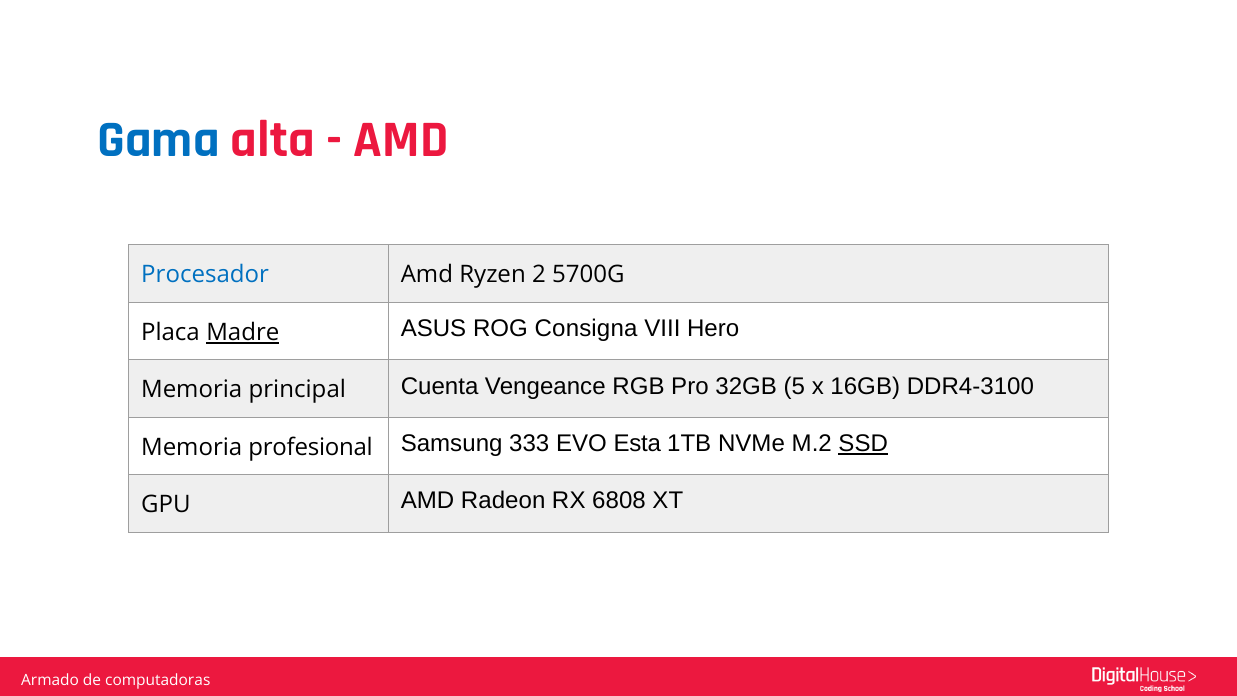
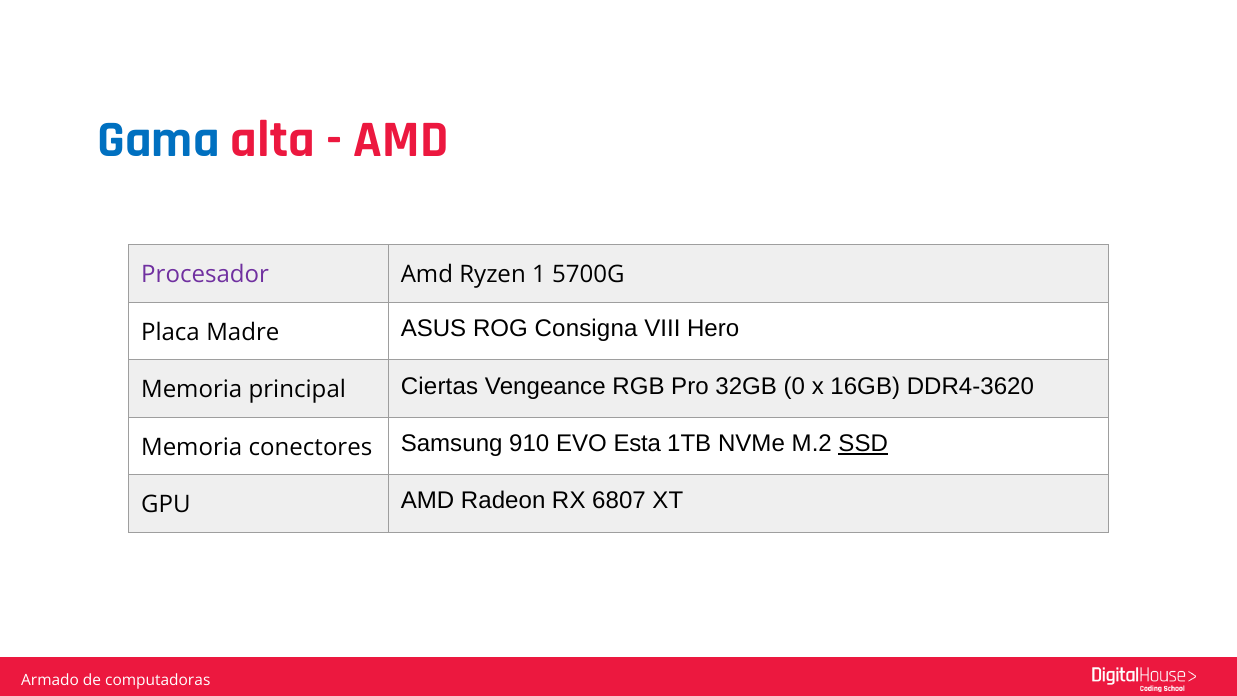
Procesador colour: blue -> purple (205, 275)
2: 2 -> 1 (539, 275)
Madre underline: present -> none (243, 332)
Cuenta: Cuenta -> Ciertas (440, 386)
5: 5 -> 0 (794, 386)
DDR4-3100: DDR4-3100 -> DDR4-3620 (970, 386)
profesional: profesional -> conectores (310, 447)
333: 333 -> 910 (529, 443)
6808: 6808 -> 6807 (619, 501)
